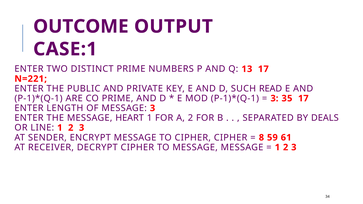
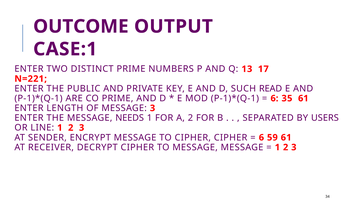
3: 3 -> 6 (274, 98)
35 17: 17 -> 61 (303, 98)
HEART: HEART -> NEEDS (130, 118)
DEALS: DEALS -> USERS (325, 118)
8: 8 -> 6 (261, 138)
